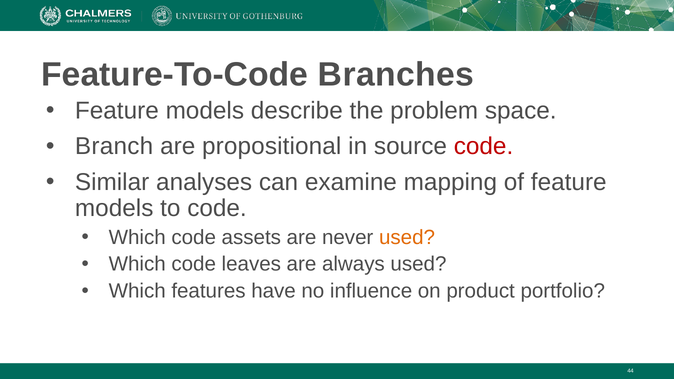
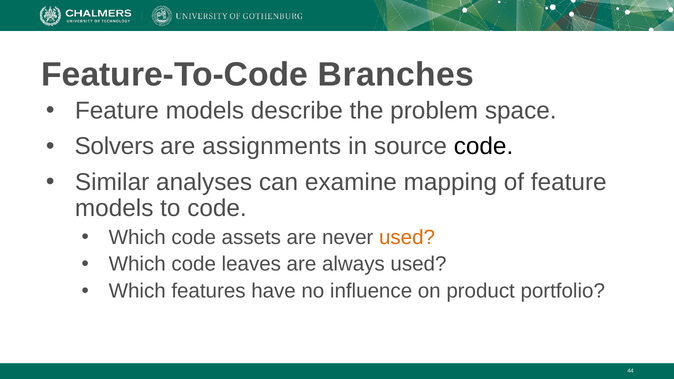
Branch: Branch -> Solvers (114, 147)
propositional: propositional -> assignments (272, 147)
code colour: red -> black (484, 147)
